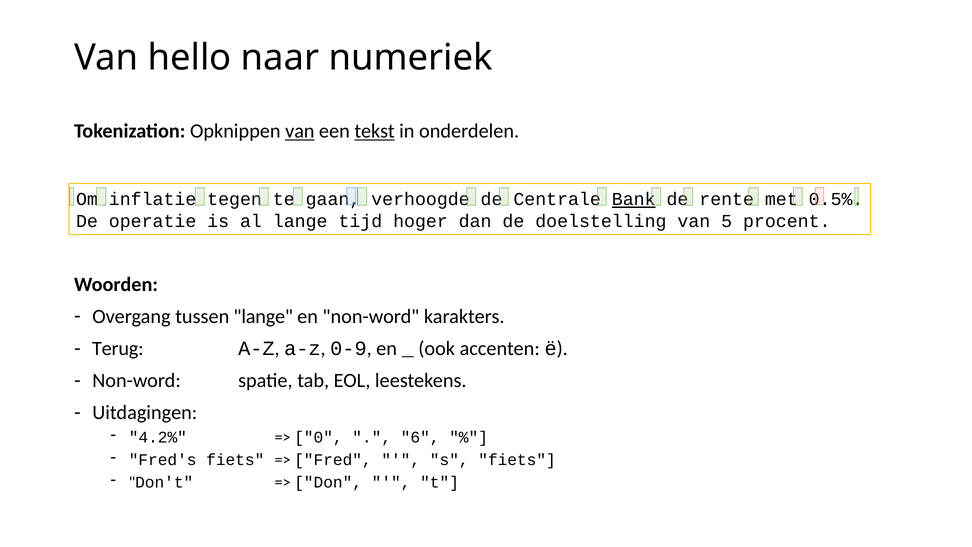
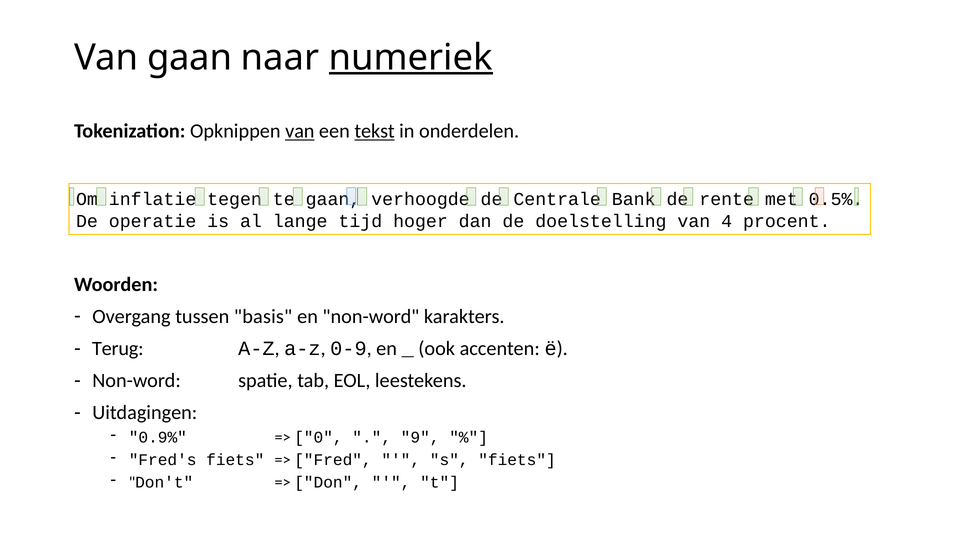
Van hello: hello -> gaan (190, 57)
numeriek underline: none -> present (411, 57)
Bank underline: present -> none (634, 199)
5: 5 -> 4 (727, 221)
tussen lange: lange -> basis (263, 316)
4.2%: 4.2% -> 0.9% (158, 437)
6: 6 -> 9 (420, 437)
